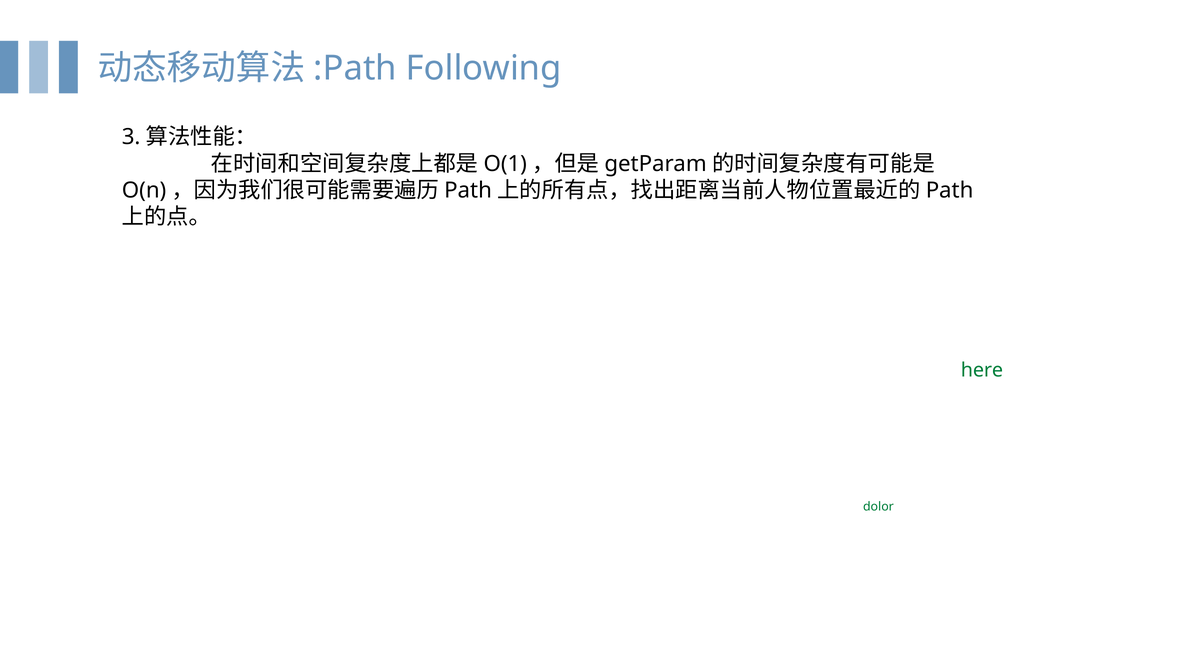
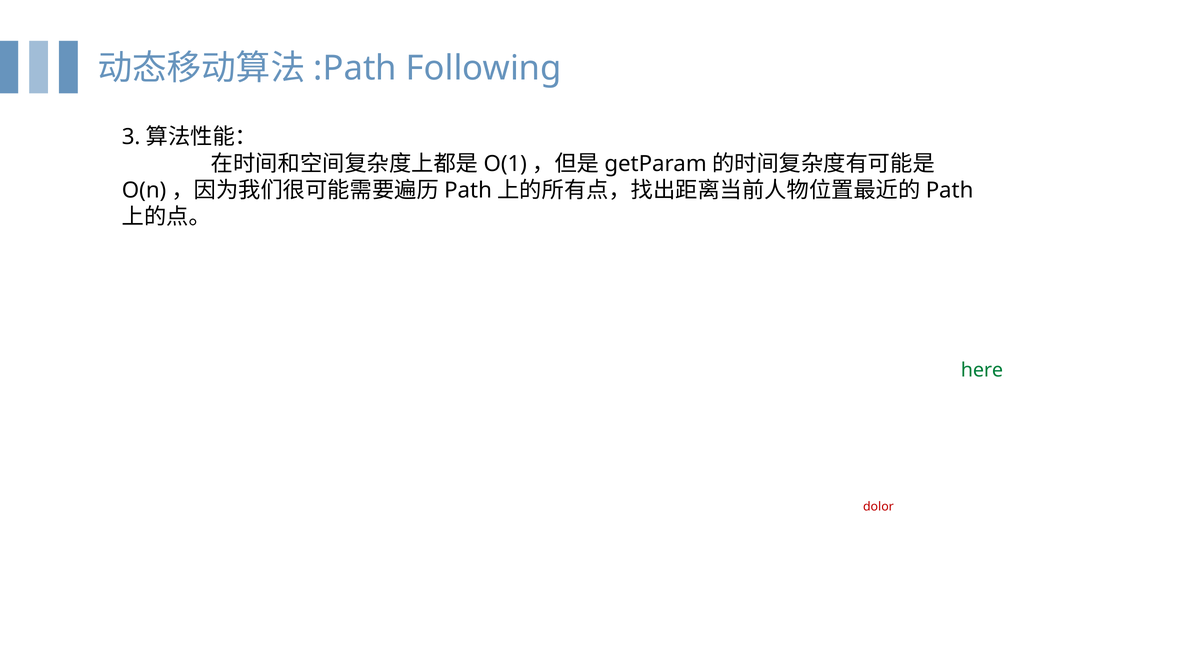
dolor colour: green -> red (878, 507)
